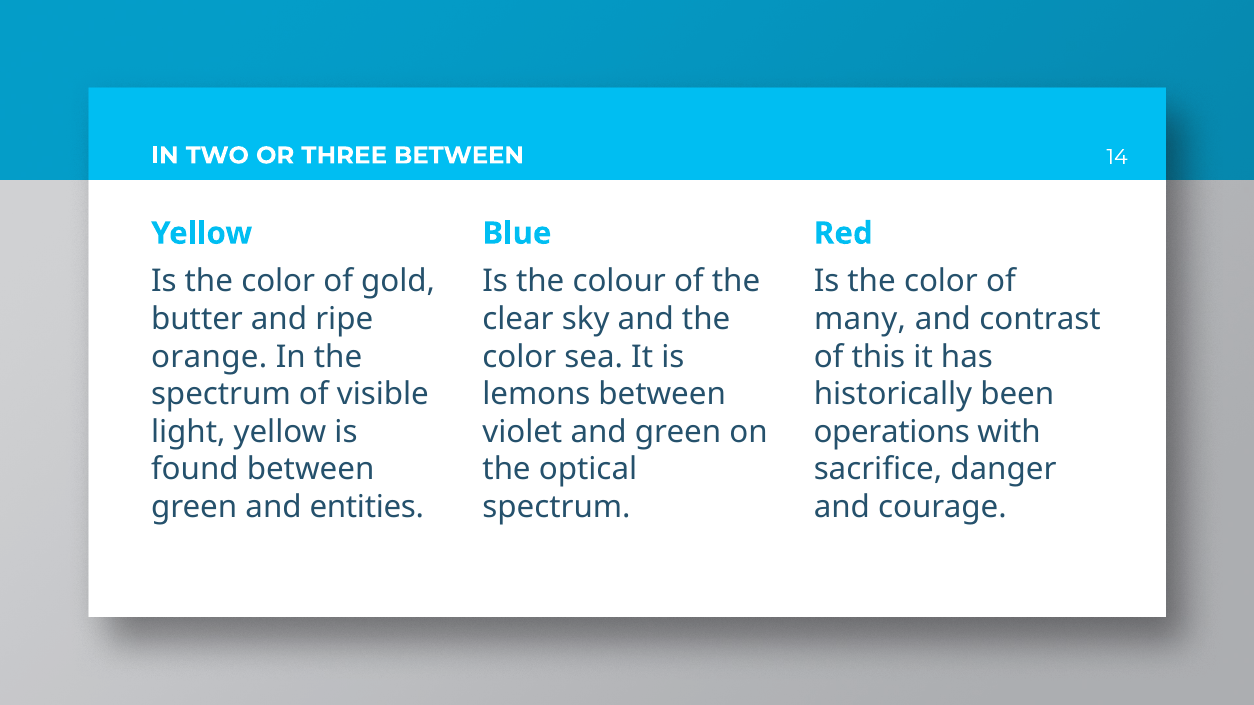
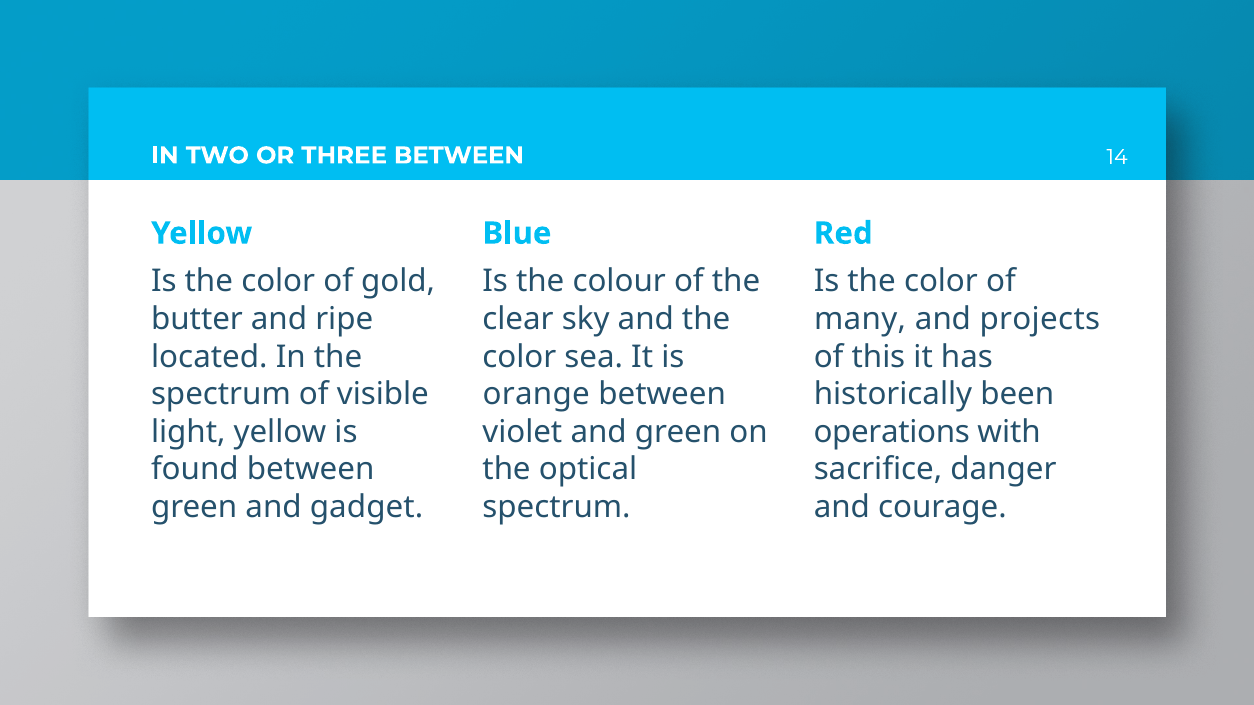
contrast: contrast -> projects (1040, 319)
orange: orange -> located (209, 357)
lemons: lemons -> orange (536, 394)
entities: entities -> gadget (367, 507)
